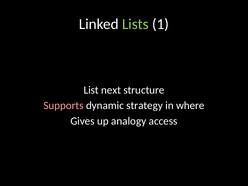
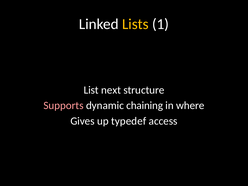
Lists colour: light green -> yellow (135, 24)
strategy: strategy -> chaining (145, 106)
analogy: analogy -> typedef (129, 121)
